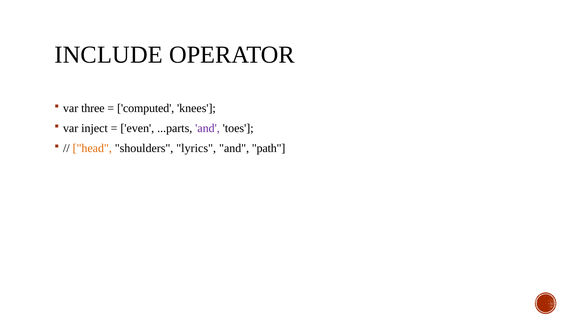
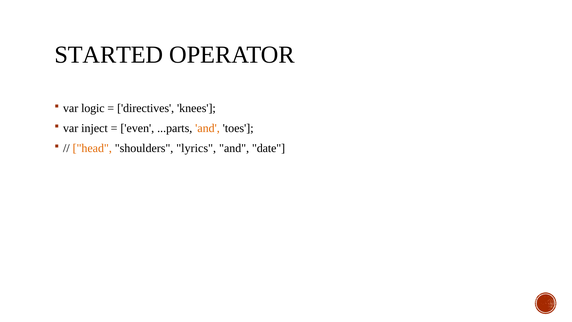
INCLUDE: INCLUDE -> STARTED (109, 55)
three: three -> logic (93, 108)
computed: computed -> directives (146, 108)
and colour: purple -> orange (207, 128)
path: path -> date (269, 148)
